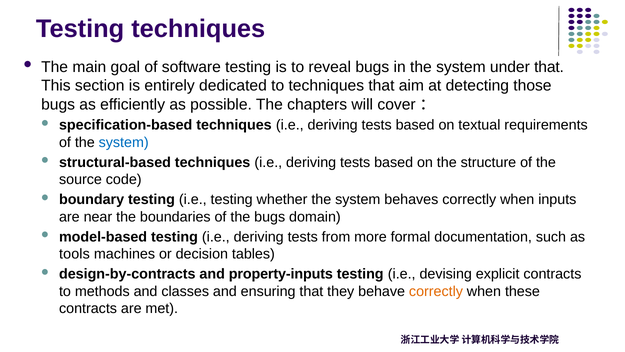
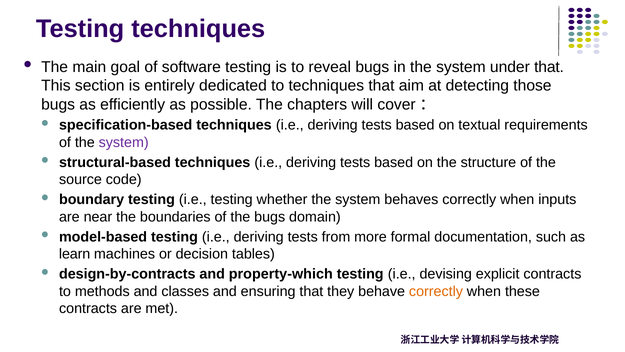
system colour: blue -> purple (124, 142)
tools: tools -> learn (75, 254)
property-inputs: property-inputs -> property-which (281, 274)
